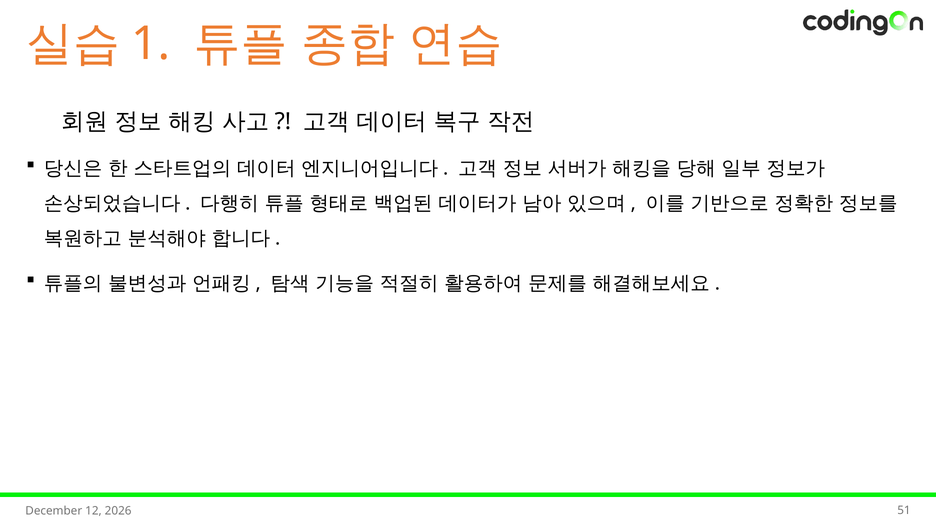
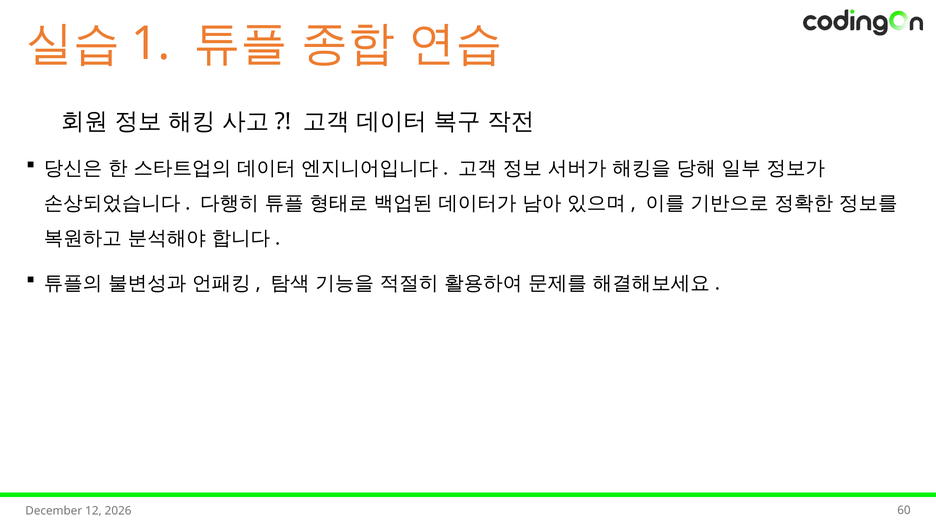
51: 51 -> 60 (904, 510)
